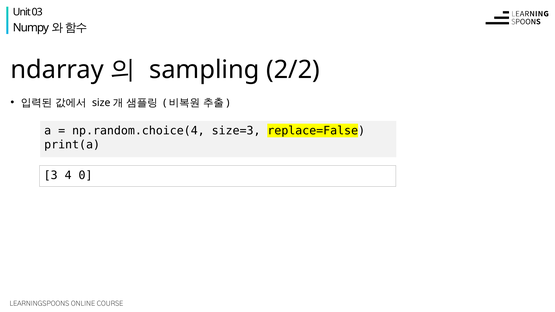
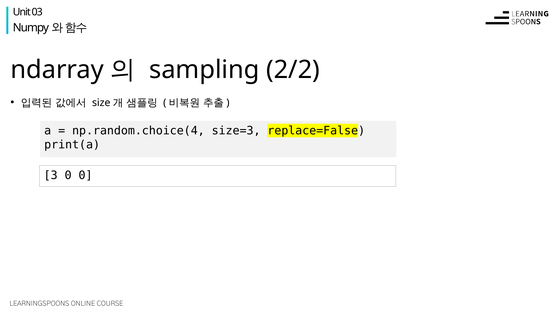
3 4: 4 -> 0 (68, 176)
